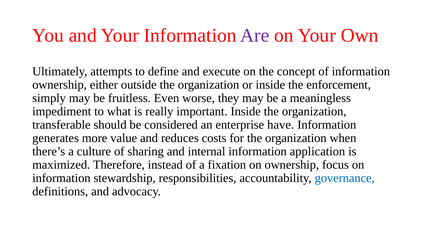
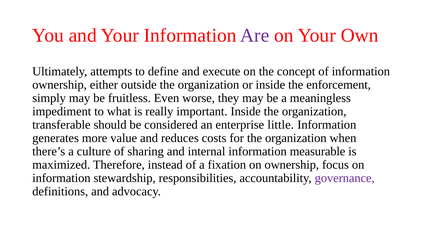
have: have -> little (281, 125)
application: application -> measurable (318, 152)
governance colour: blue -> purple (345, 179)
